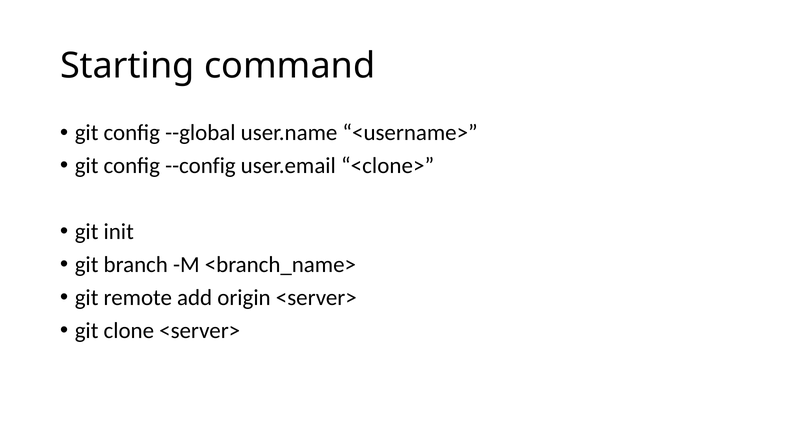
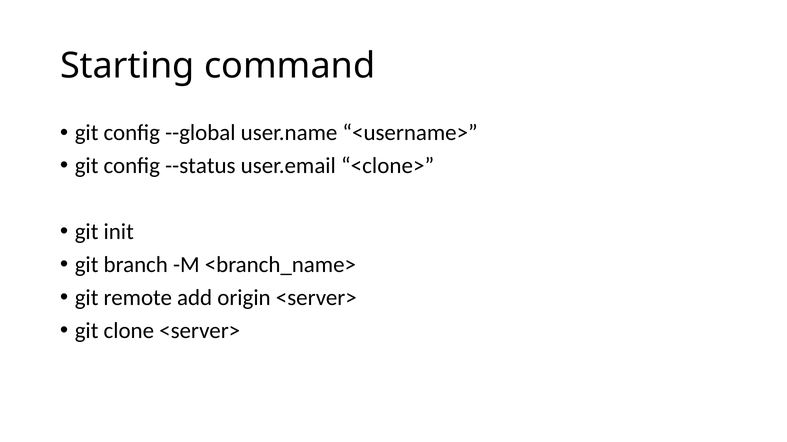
--config: --config -> --status (200, 166)
